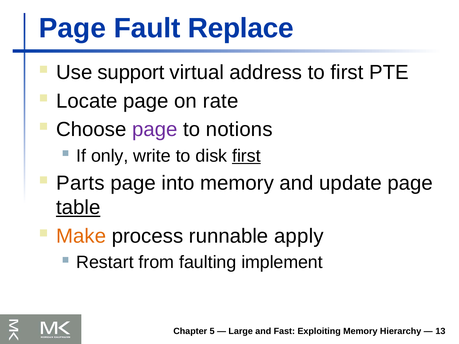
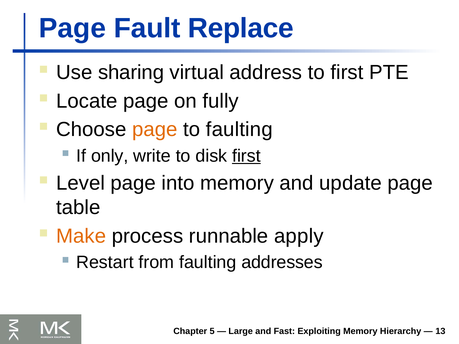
support: support -> sharing (131, 72)
rate: rate -> fully (221, 101)
page colour: purple -> orange (155, 130)
to notions: notions -> faulting (239, 130)
Parts: Parts -> Level (81, 183)
table underline: present -> none (78, 208)
implement: implement -> addresses (282, 263)
